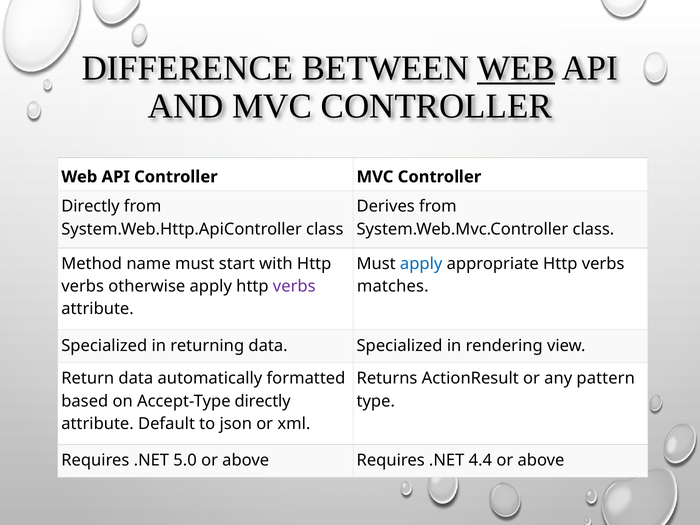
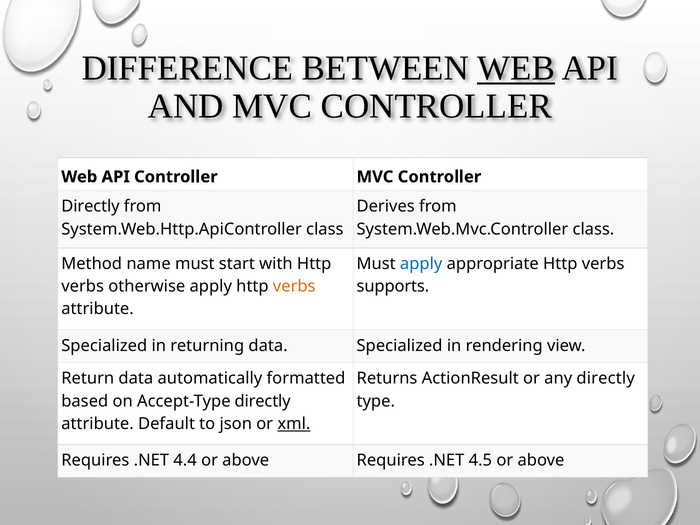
verbs colour: purple -> orange (294, 286)
matches: matches -> supports (393, 286)
any pattern: pattern -> directly (606, 378)
xml underline: none -> present (294, 424)
5.0: 5.0 -> 4.4 (185, 460)
4.4: 4.4 -> 4.5 (480, 460)
